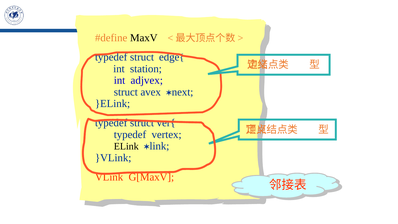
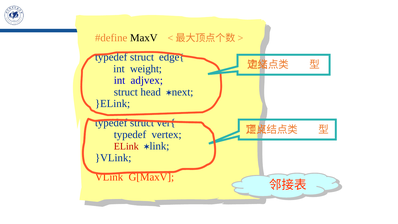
station: station -> weight (146, 69)
avex: avex -> head (151, 92)
ELink colour: black -> red (126, 146)
